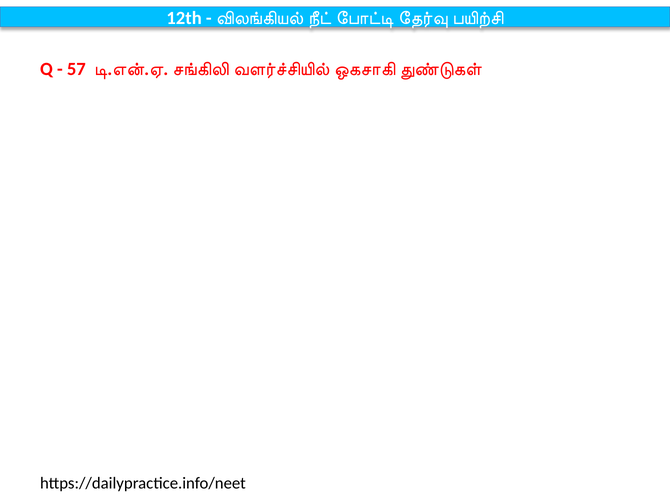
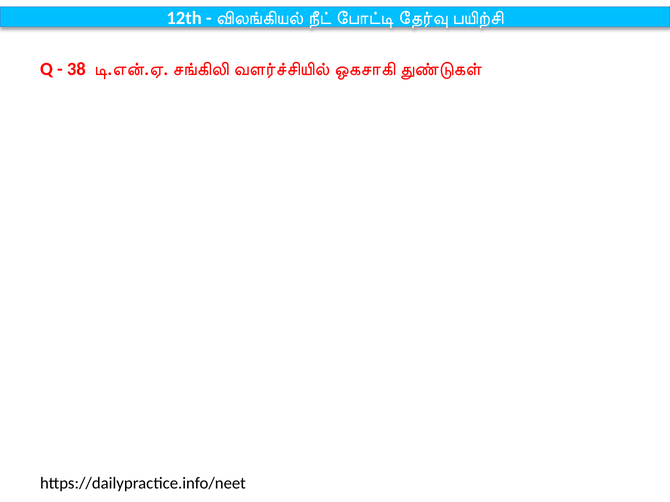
57: 57 -> 38 (76, 69)
